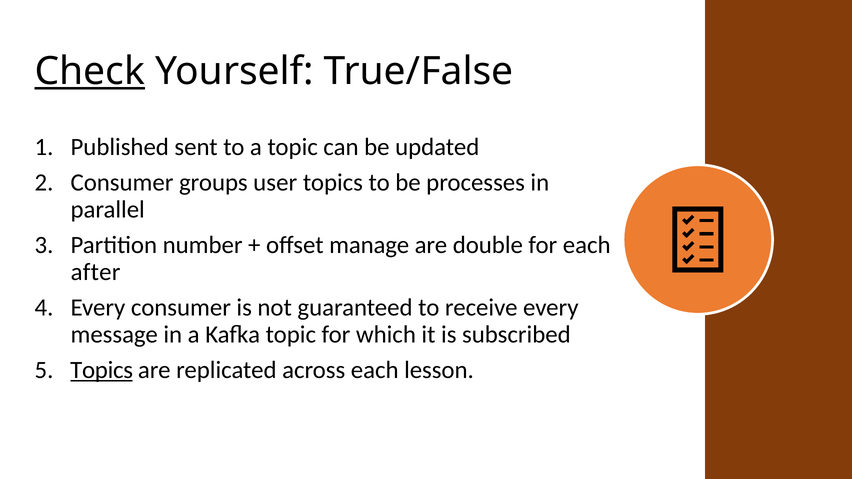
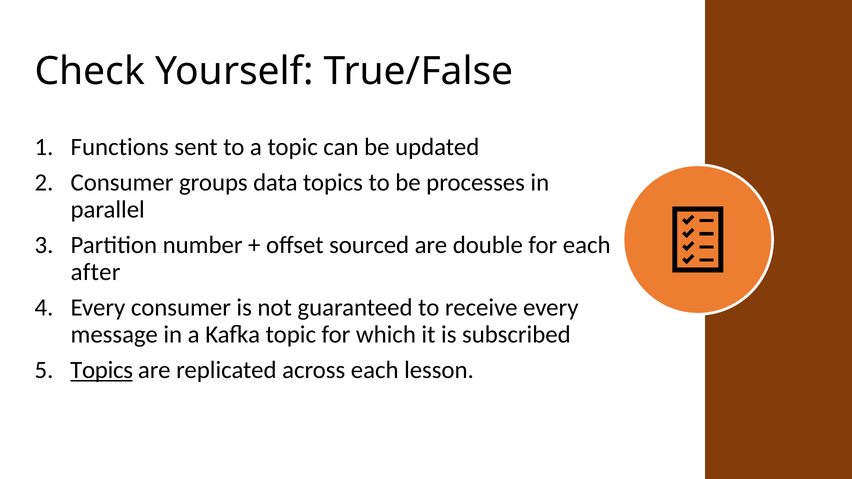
Check underline: present -> none (90, 72)
Published: Published -> Functions (120, 147)
user: user -> data (275, 183)
manage: manage -> sourced (369, 245)
